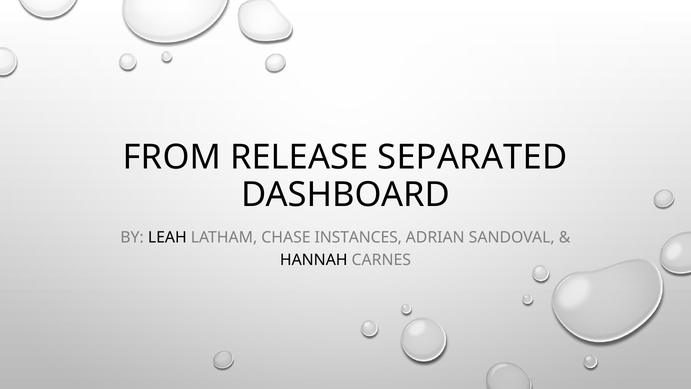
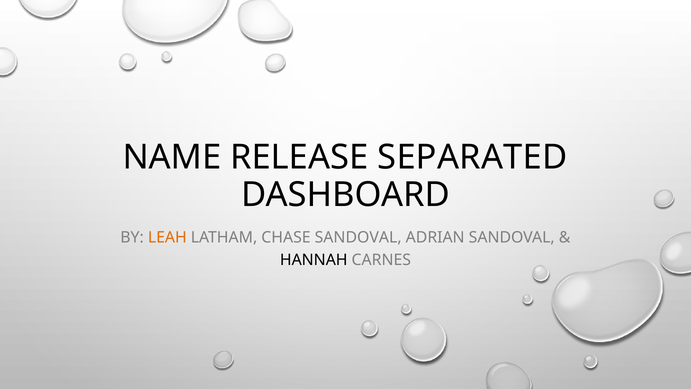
FROM: FROM -> NAME (172, 157)
LEAH colour: black -> orange (167, 237)
CHASE INSTANCES: INSTANCES -> SANDOVAL (358, 237)
